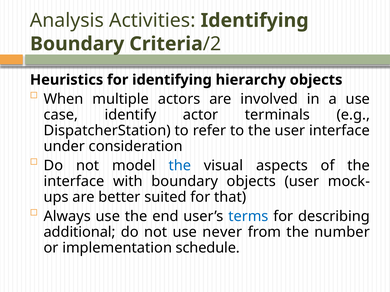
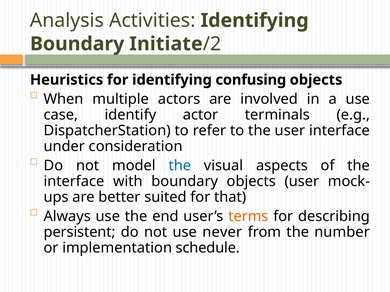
Criteria: Criteria -> Initiate (166, 44)
hierarchy: hierarchy -> confusing (251, 80)
terms colour: blue -> orange (248, 217)
additional: additional -> persistent (80, 233)
